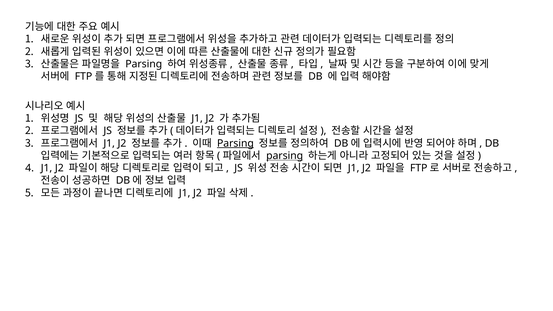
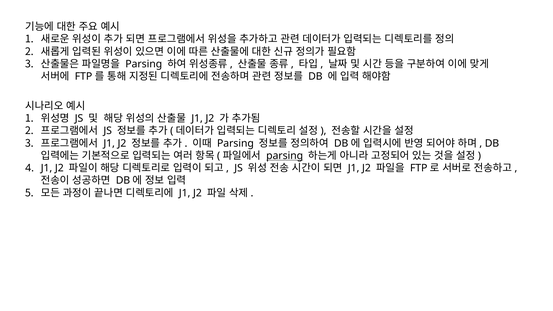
Parsing underline: present -> none (235, 143)
